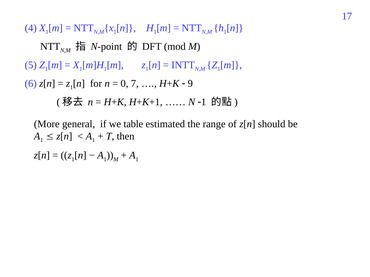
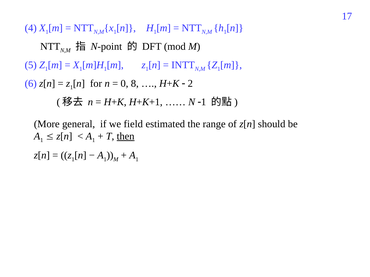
7: 7 -> 8 (135, 84)
9: 9 -> 2 (190, 84)
table: table -> field (133, 124)
then underline: none -> present (126, 136)
